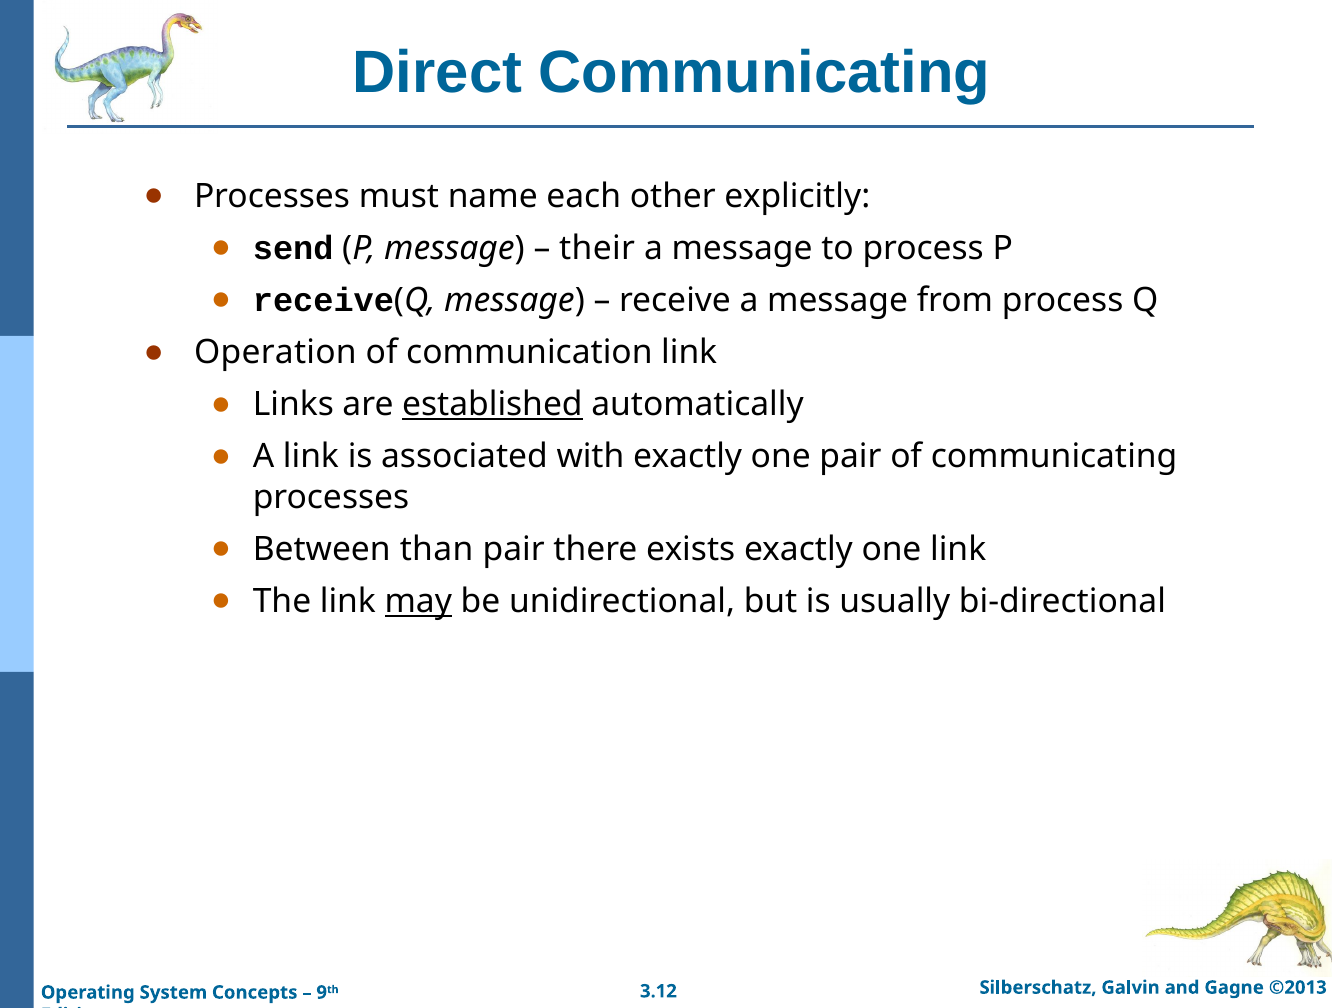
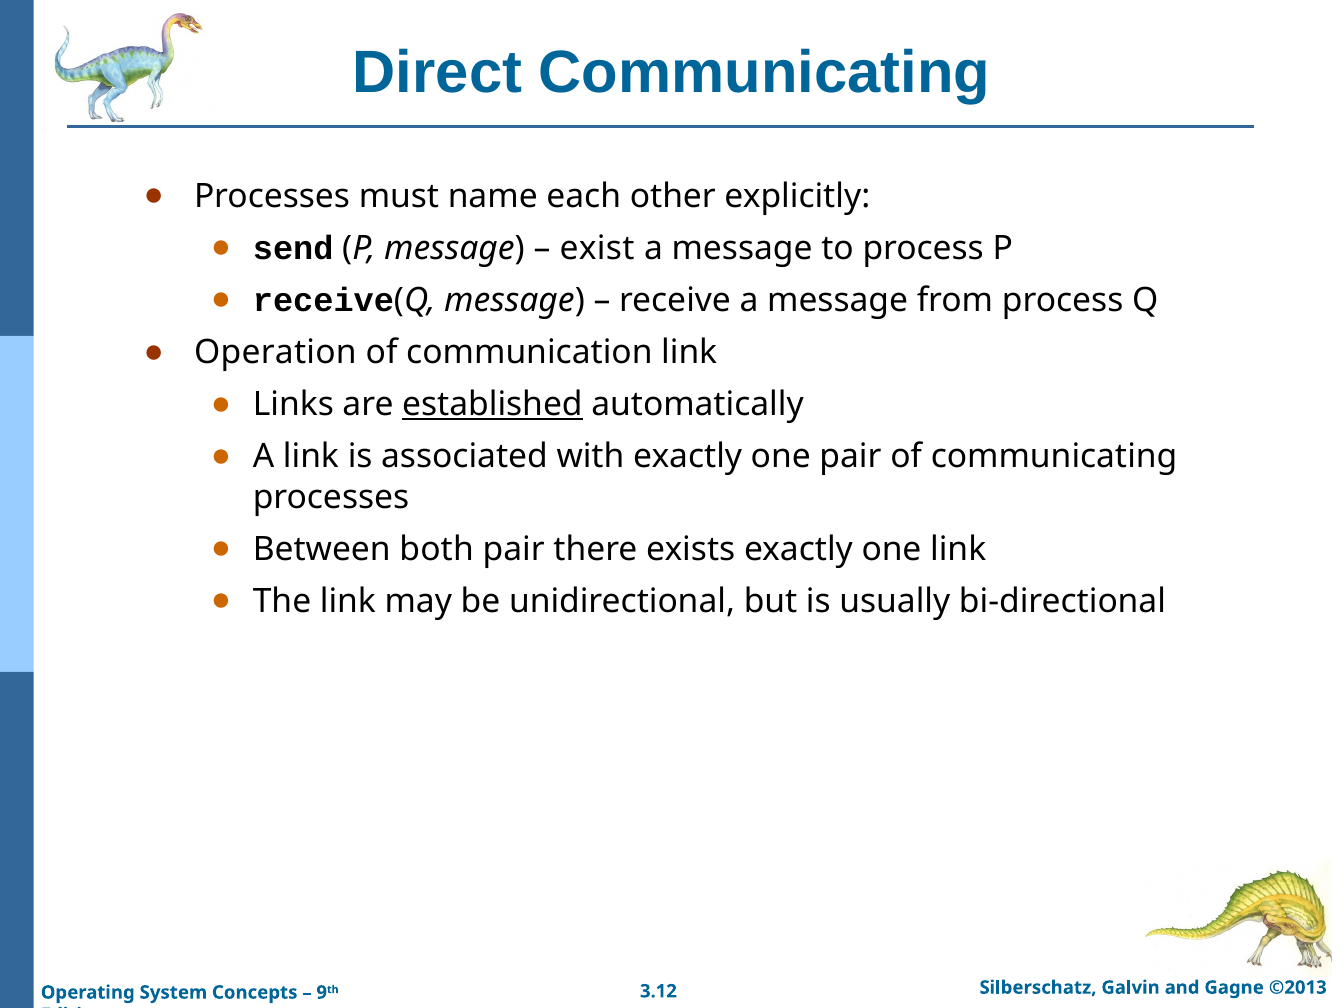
their: their -> exist (597, 249)
than: than -> both (437, 549)
may underline: present -> none (418, 601)
